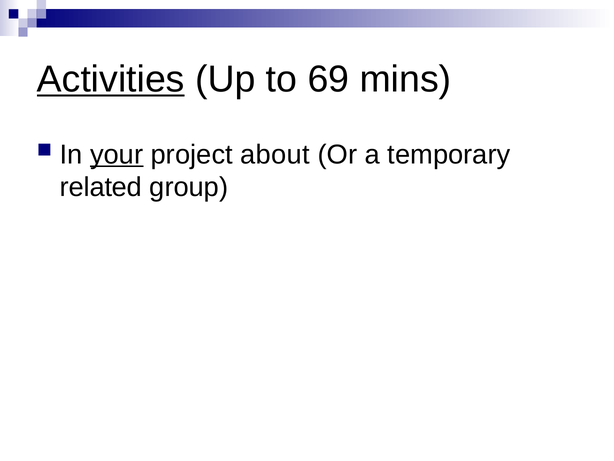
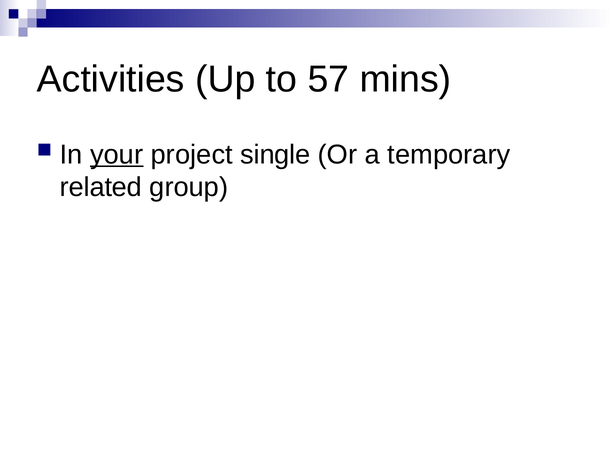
Activities underline: present -> none (111, 79)
69: 69 -> 57 (328, 79)
about: about -> single (275, 154)
